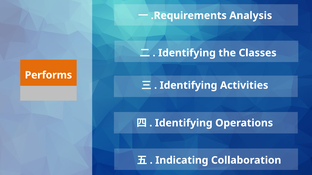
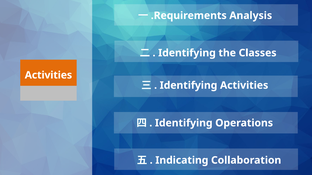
Performs: Performs -> Activities (48, 75)
